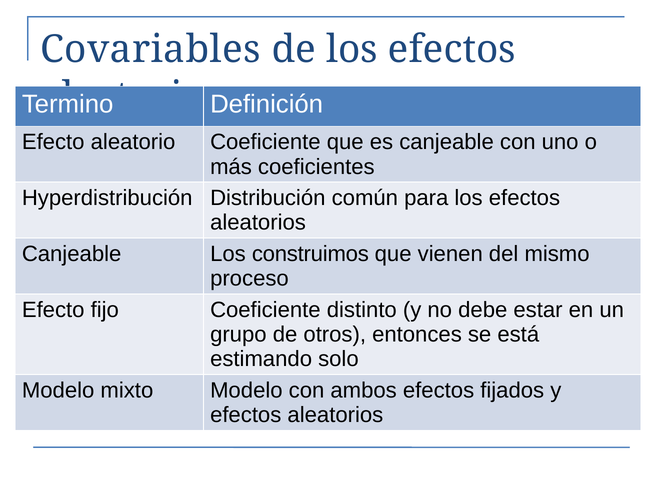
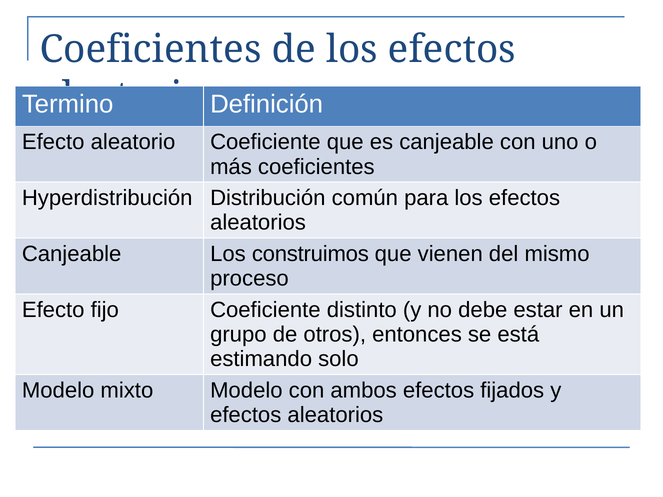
Covariables: Covariables -> Coeficientes (151, 49)
